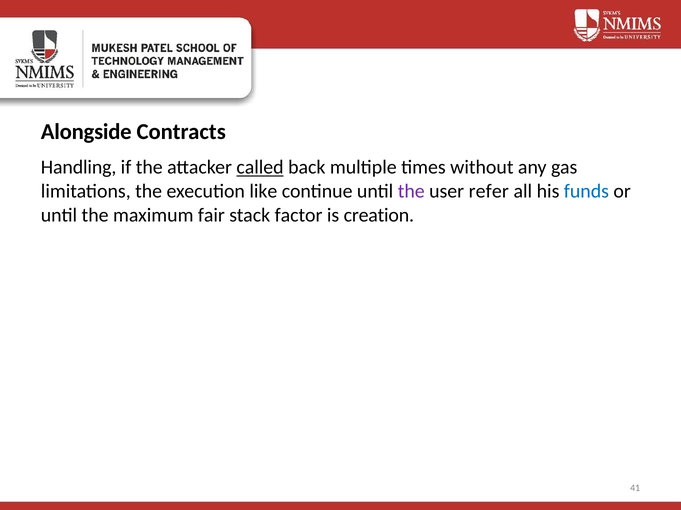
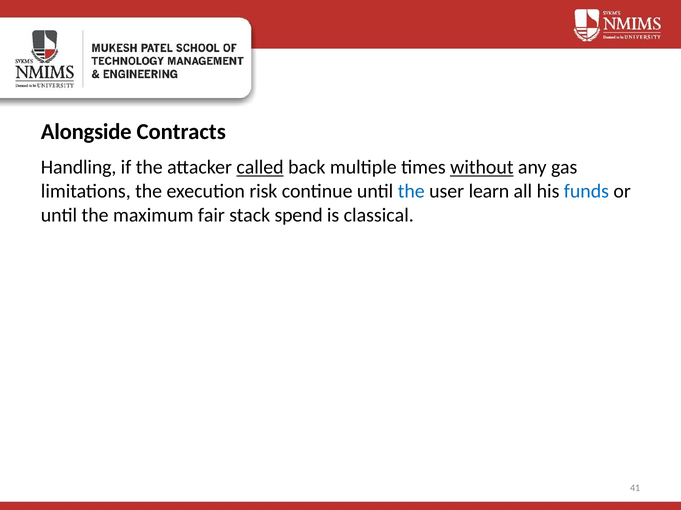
without underline: none -> present (482, 168)
like: like -> risk (263, 191)
the colour: purple -> blue (411, 191)
refer: refer -> learn (489, 191)
factor: factor -> spend (299, 215)
creation: creation -> classical (379, 215)
